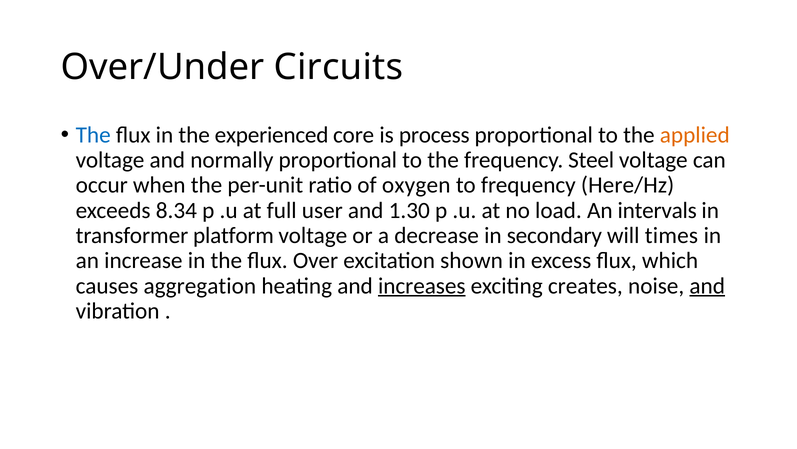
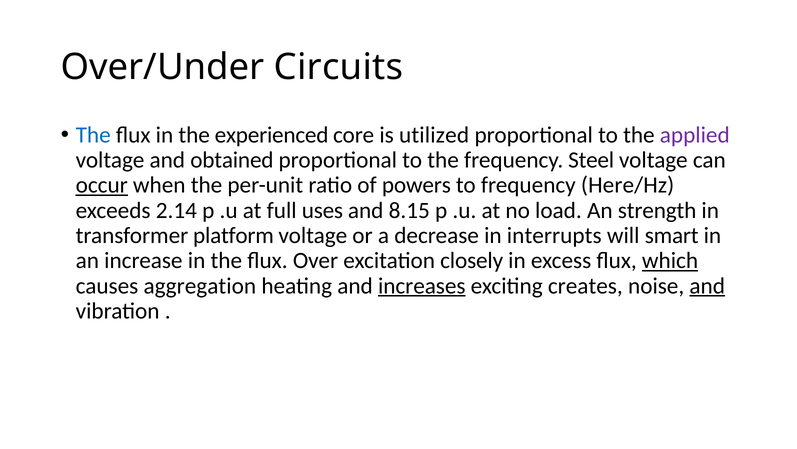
process: process -> utilized (434, 135)
applied colour: orange -> purple (695, 135)
normally: normally -> obtained (232, 160)
occur underline: none -> present (102, 185)
oxygen: oxygen -> powers (416, 185)
8.34: 8.34 -> 2.14 (176, 210)
user: user -> uses (322, 210)
1.30: 1.30 -> 8.15 (409, 210)
intervals: intervals -> strength (657, 210)
secondary: secondary -> interrupts (554, 235)
times: times -> smart (672, 235)
shown: shown -> closely (472, 260)
which underline: none -> present (670, 260)
